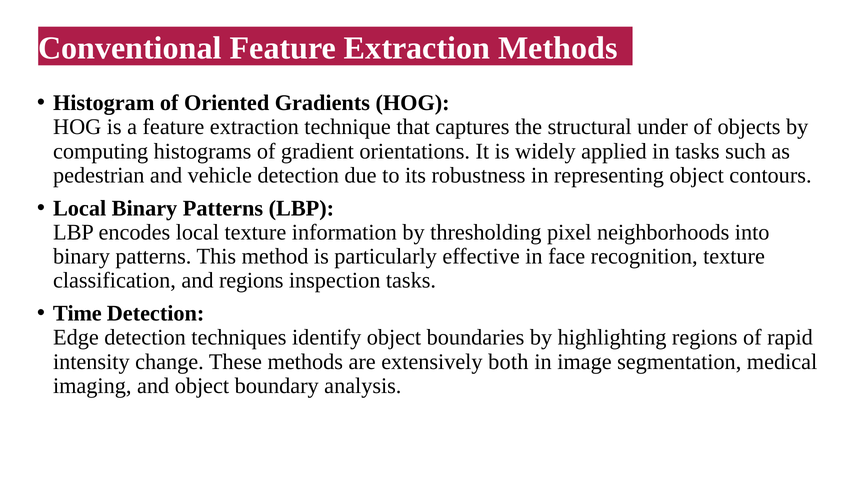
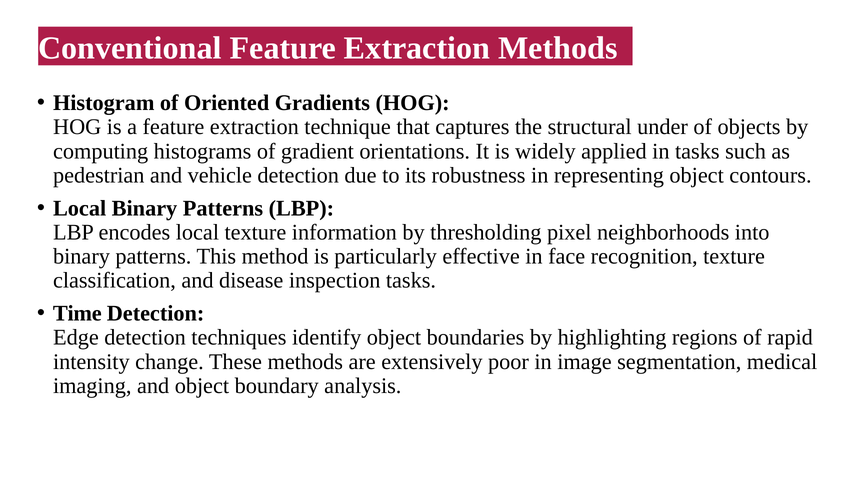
and regions: regions -> disease (251, 280)
both: both -> poor (508, 361)
